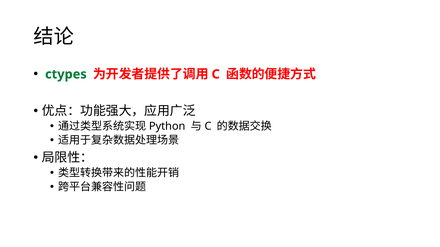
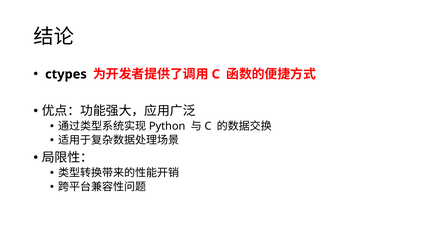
ctypes colour: green -> black (66, 74)
